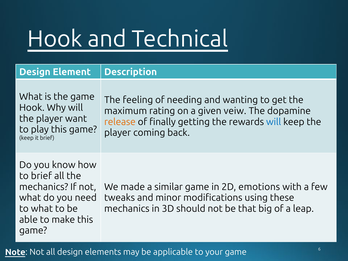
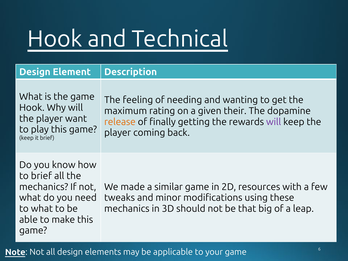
veiw: veiw -> their (235, 111)
will colour: blue -> purple (274, 122)
emotions: emotions -> resources (259, 187)
